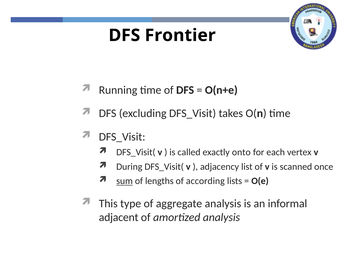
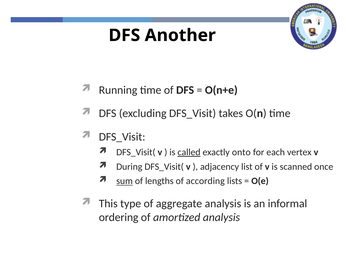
Frontier: Frontier -> Another (180, 35)
called underline: none -> present (189, 153)
adjacent: adjacent -> ordering (119, 218)
